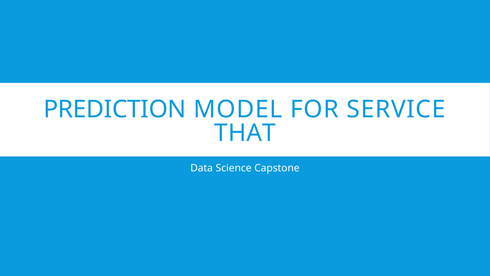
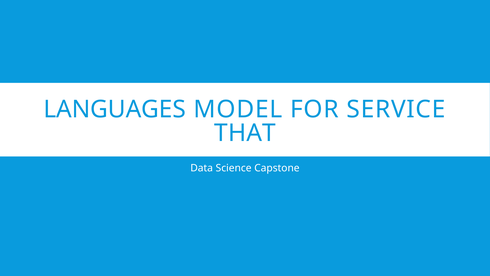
PREDICTION: PREDICTION -> LANGUAGES (115, 109)
